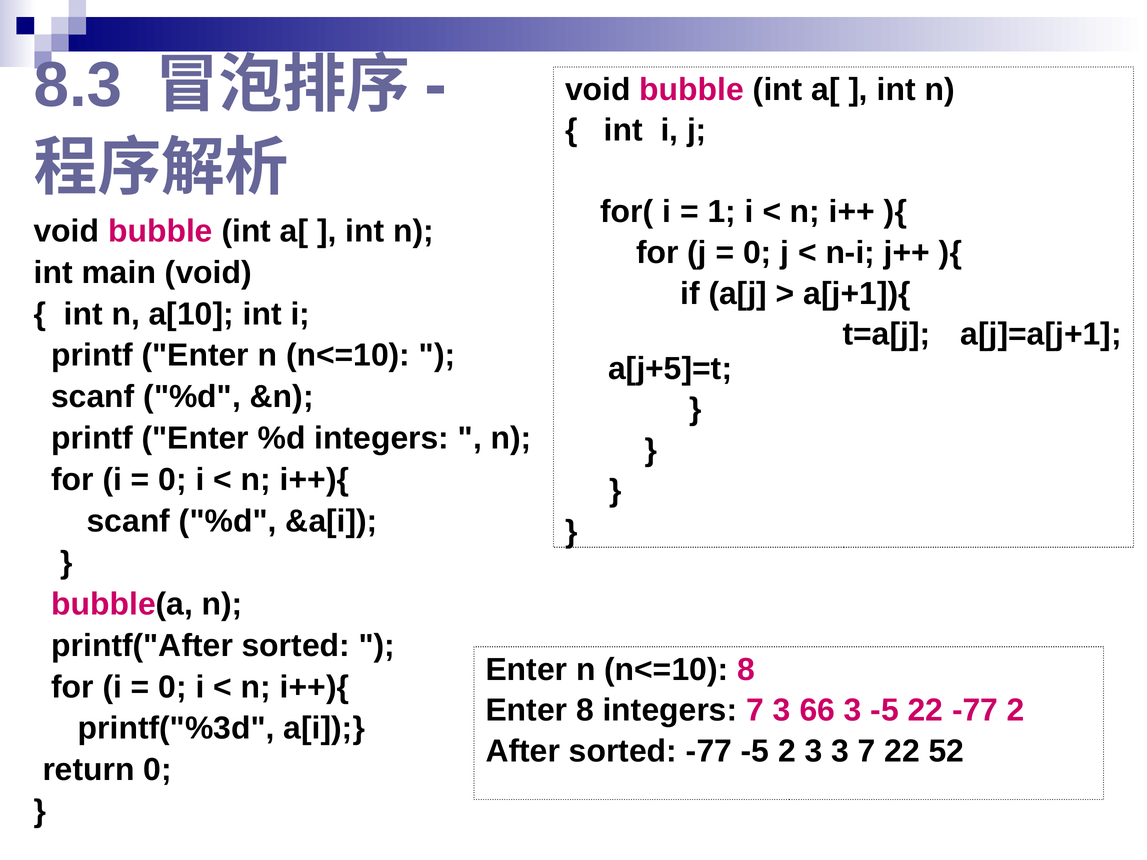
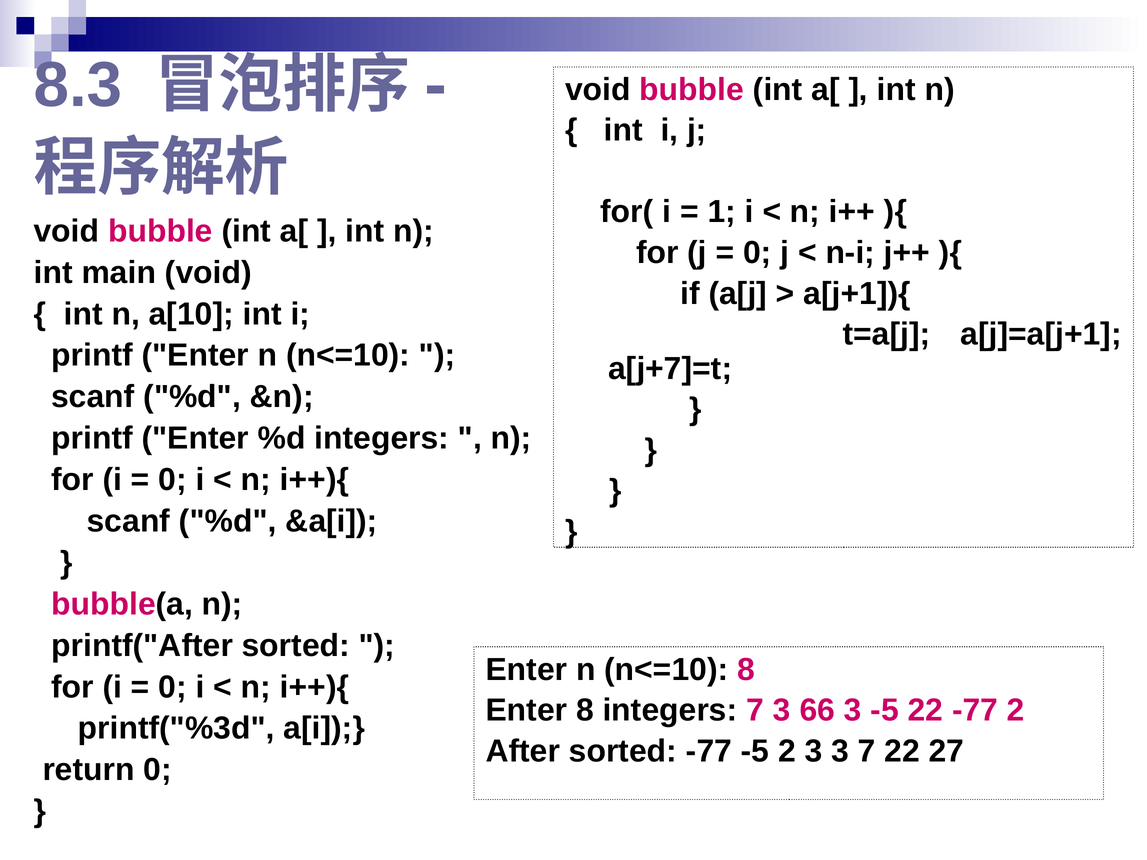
a[j+5]=t: a[j+5]=t -> a[j+7]=t (670, 369)
52: 52 -> 27 (946, 751)
